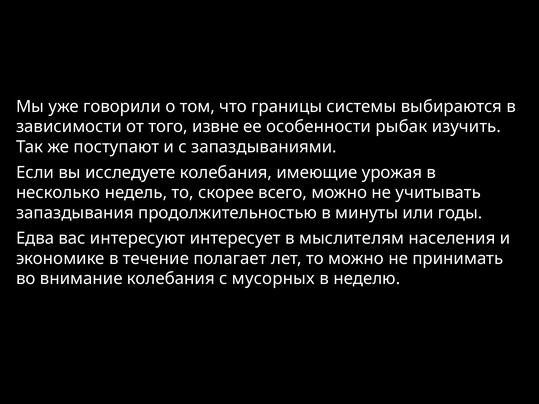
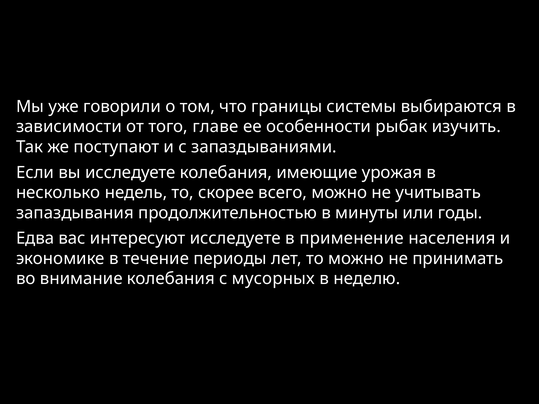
извне: извне -> главе (215, 127)
интересуют интересует: интересует -> исследуете (235, 238)
мыслителям: мыслителям -> применение (352, 238)
полагает: полагает -> периоды (230, 259)
